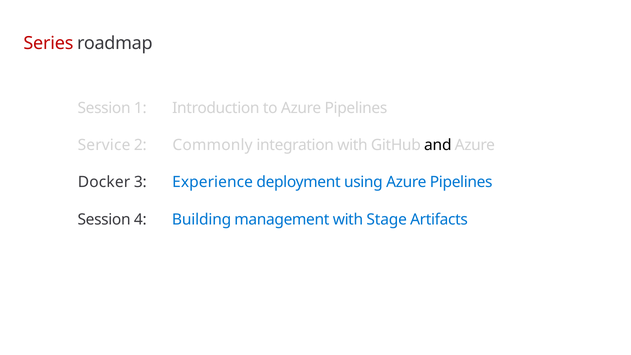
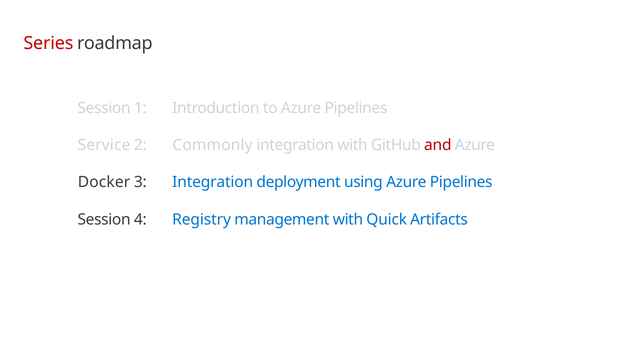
and colour: black -> red (438, 145)
3 Experience: Experience -> Integration (213, 182)
Building: Building -> Registry (202, 219)
Stage: Stage -> Quick (387, 219)
